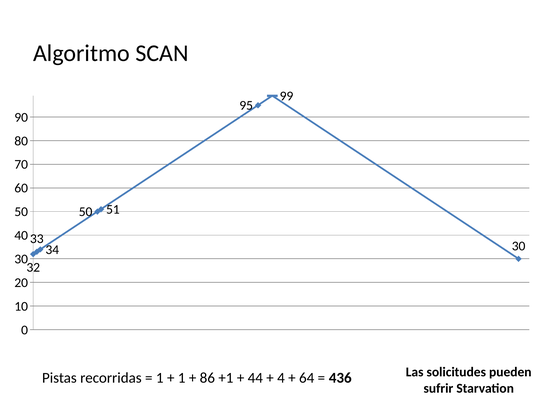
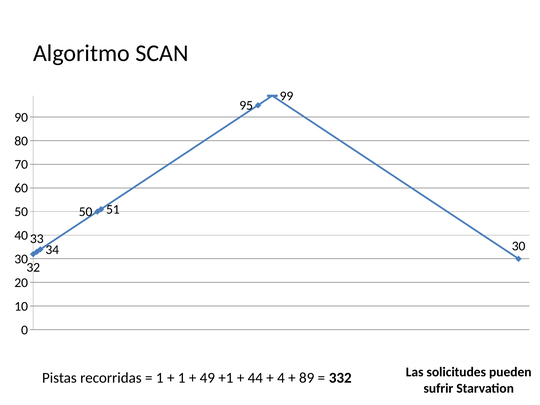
86: 86 -> 49 (207, 378)
64: 64 -> 89 (307, 378)
436: 436 -> 332 (340, 378)
